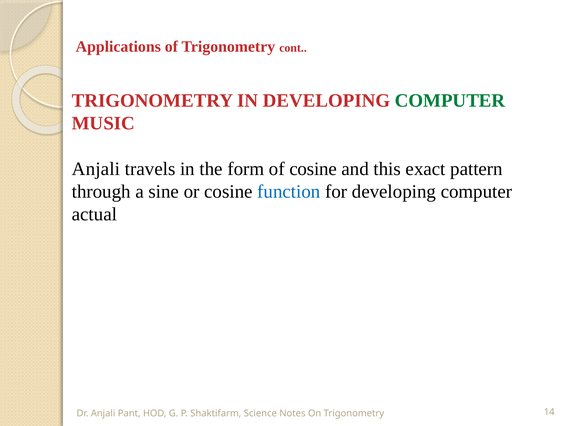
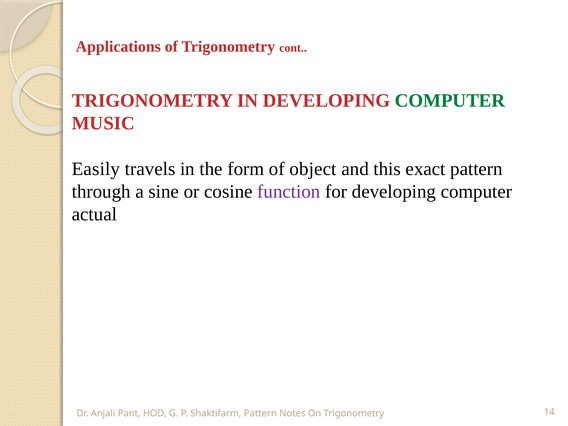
Anjali: Anjali -> Easily (96, 169)
of cosine: cosine -> object (313, 169)
function colour: blue -> purple (289, 192)
Shaktifarm Science: Science -> Pattern (260, 413)
